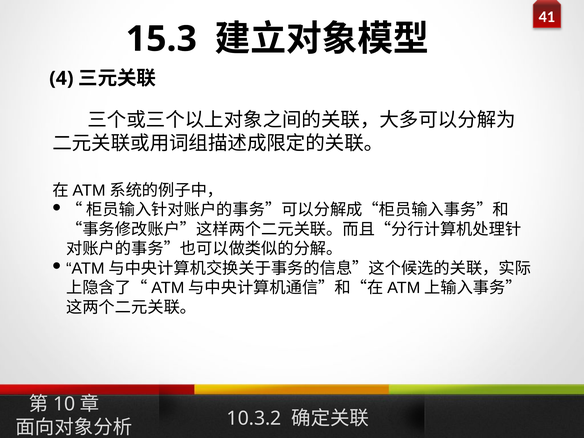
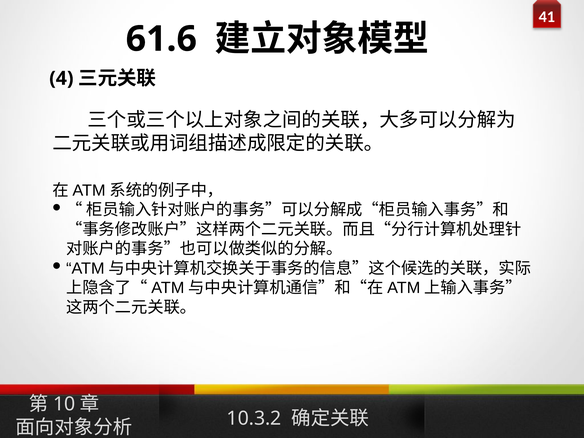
15.3: 15.3 -> 61.6 (161, 39)
